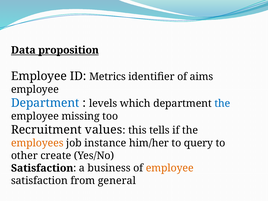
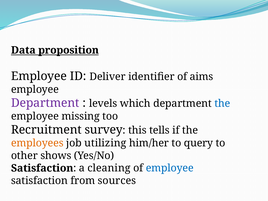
Metrics: Metrics -> Deliver (108, 77)
Department colour: blue -> purple (45, 103)
values: values -> survey (104, 130)
instance: instance -> utilizing (105, 143)
create: create -> shows (56, 156)
business: business -> cleaning (109, 168)
employee colour: orange -> blue (170, 168)
general: general -> sources (117, 181)
